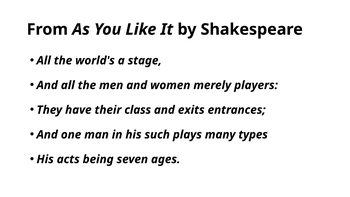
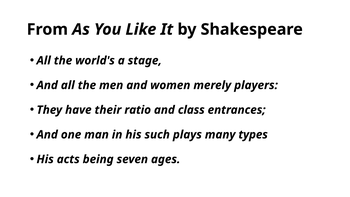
class: class -> ratio (138, 110)
exits: exits -> class (191, 110)
